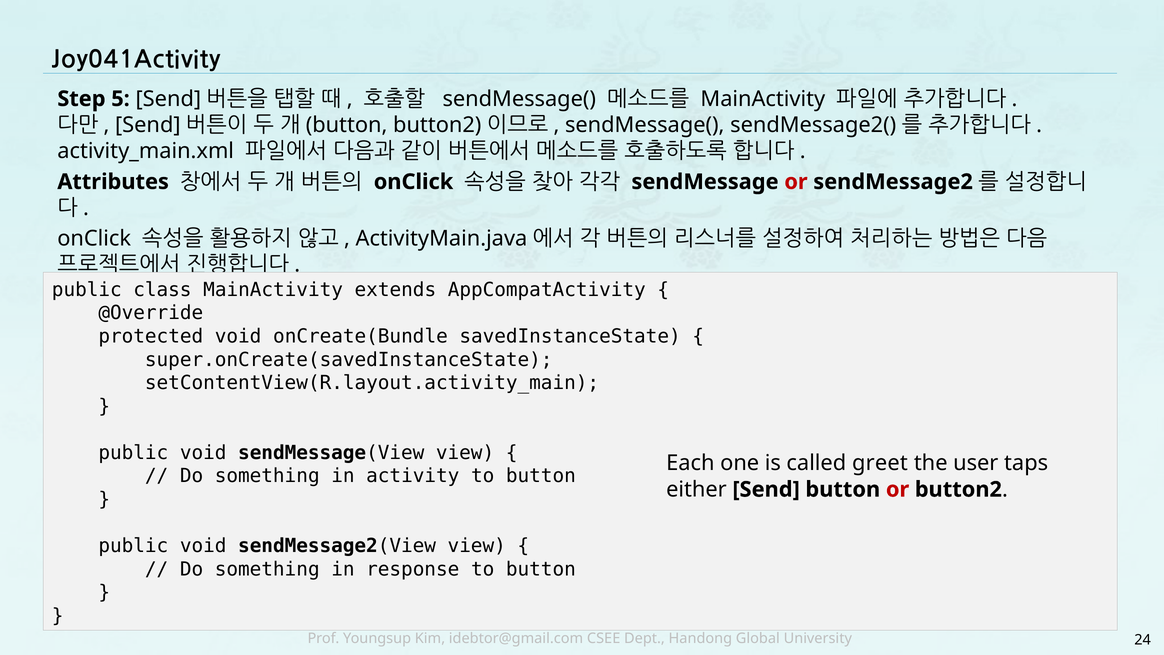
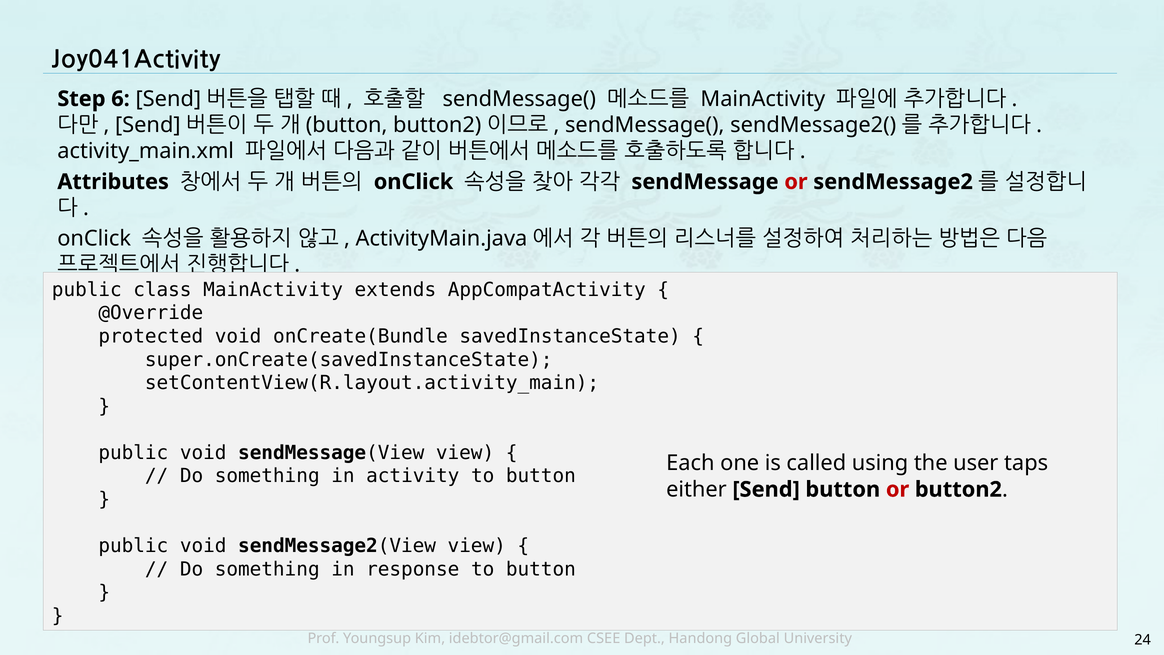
5: 5 -> 6 (121, 99)
greet: greet -> using (880, 463)
